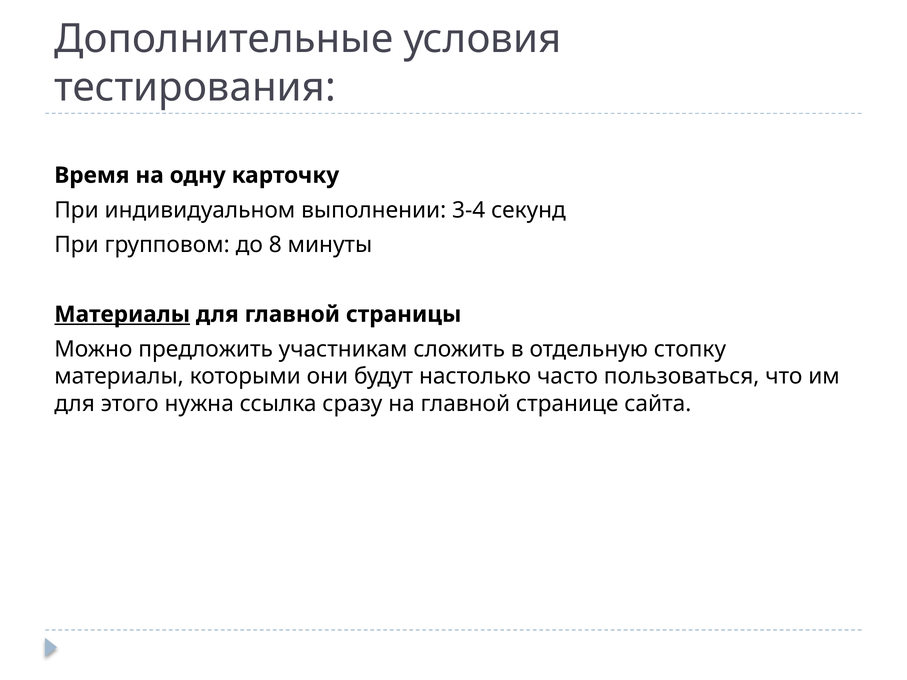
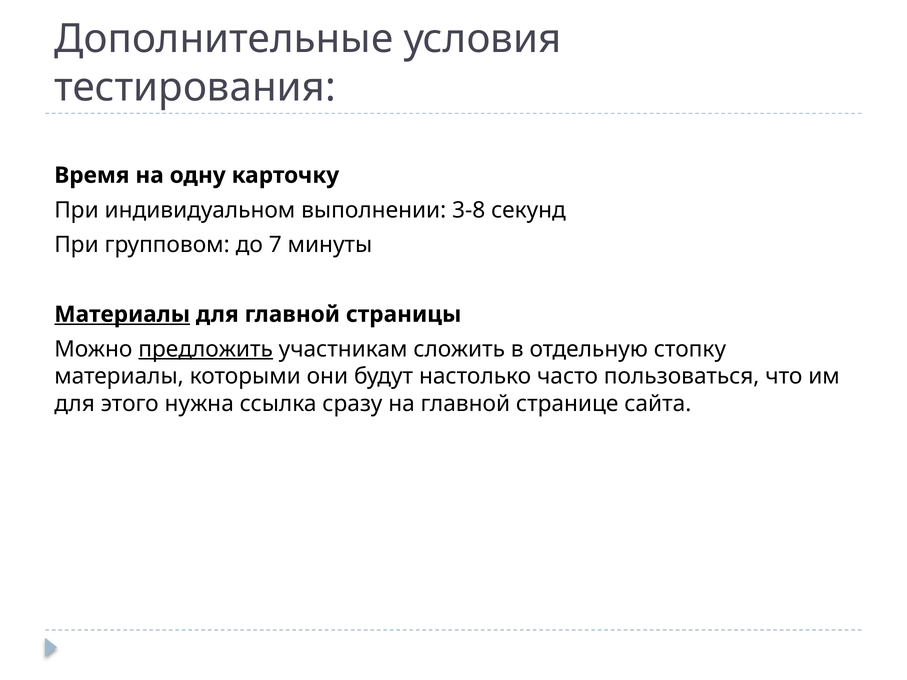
3-4: 3-4 -> 3-8 (469, 210)
8: 8 -> 7 (275, 245)
предложить underline: none -> present (206, 349)
